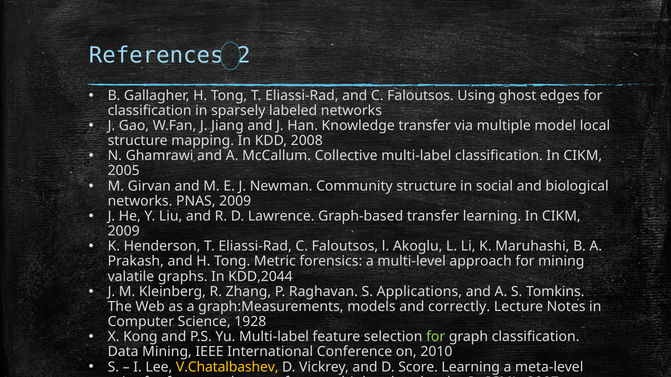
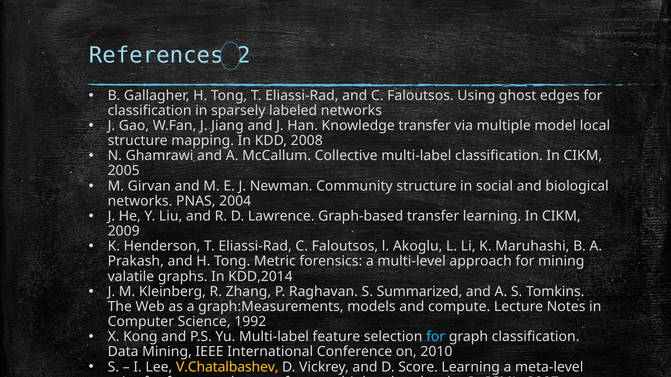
PNAS 2009: 2009 -> 2004 (235, 201)
KDD,2044: KDD,2044 -> KDD,2014 (260, 277)
Applications: Applications -> Summarized (419, 292)
correctly: correctly -> compute (459, 307)
1928: 1928 -> 1992 (250, 322)
for colour: light green -> light blue (436, 337)
